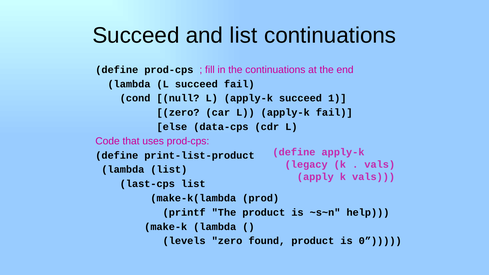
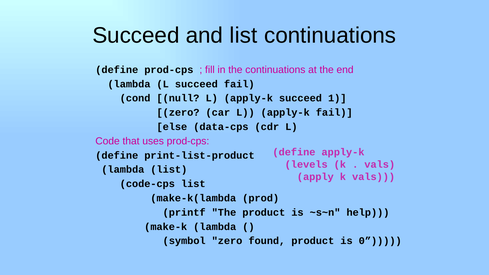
legacy: legacy -> levels (306, 165)
last-cps: last-cps -> code-cps (147, 184)
levels: levels -> symbol (184, 241)
